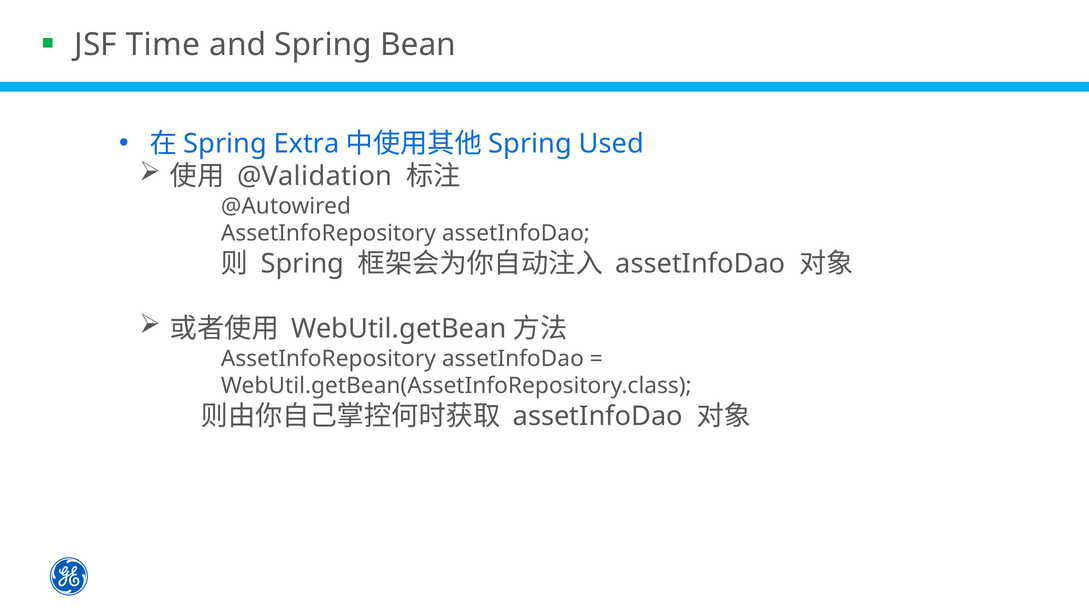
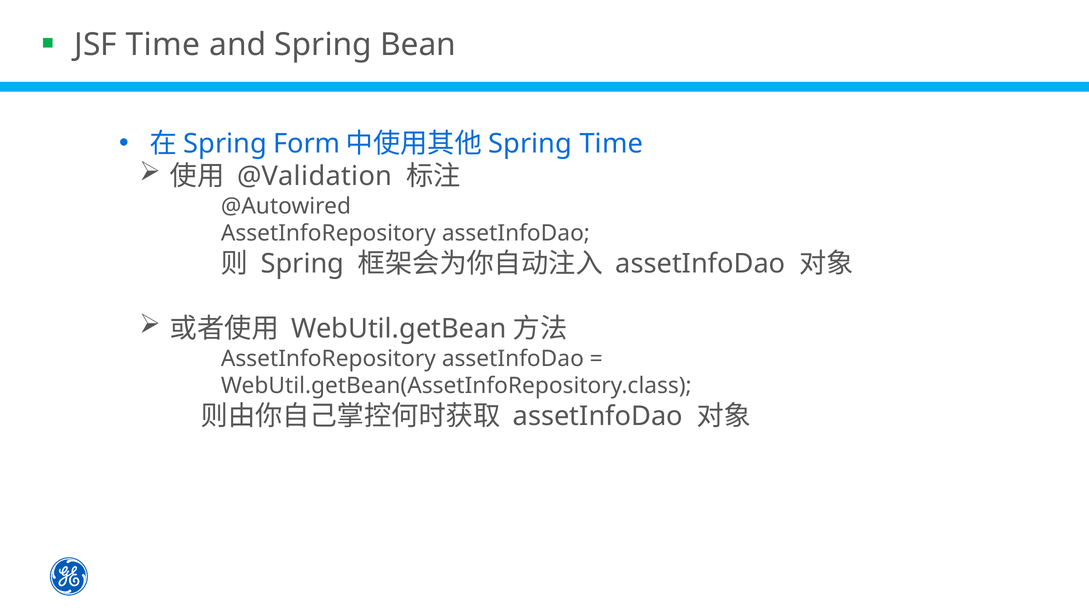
Extra: Extra -> Form (307, 144)
Spring Used: Used -> Time (611, 144)
